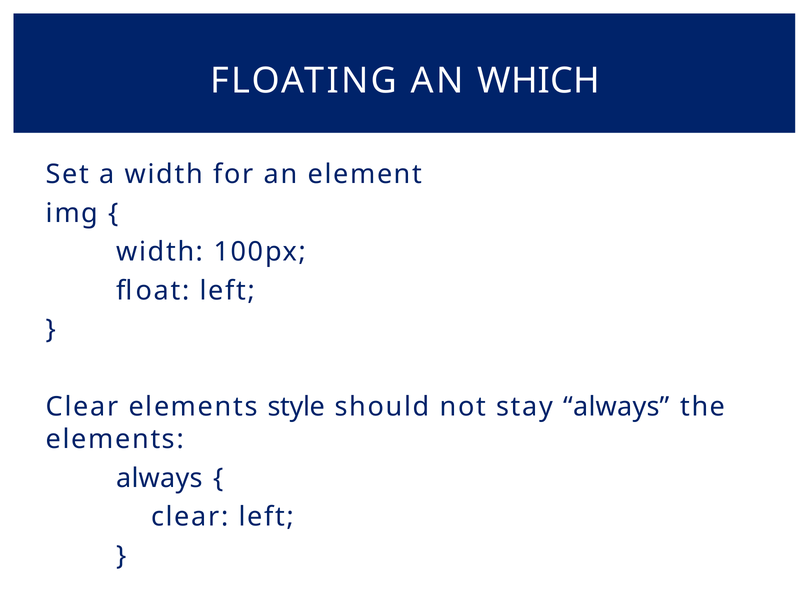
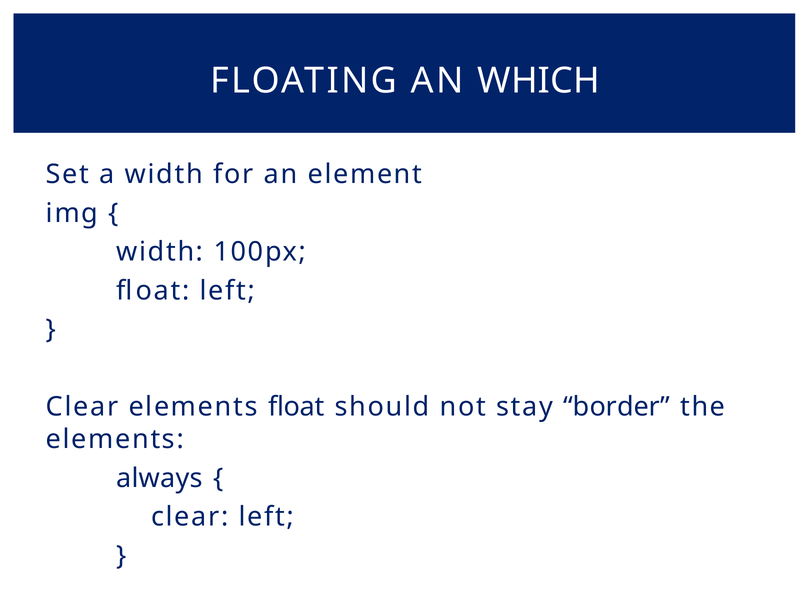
elements style: style -> float (296, 407)
stay always: always -> border (616, 407)
